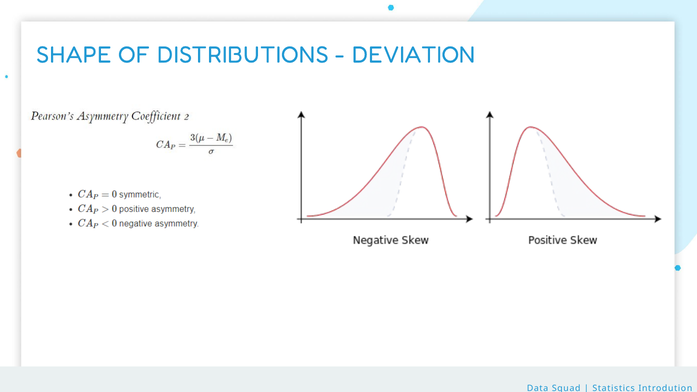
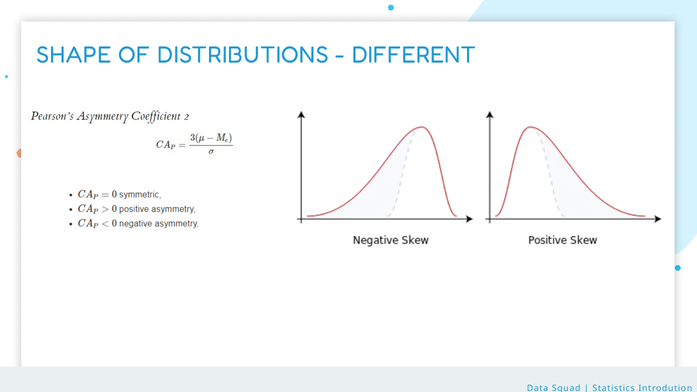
DEVIATION: DEVIATION -> DIFFERENT (414, 55)
